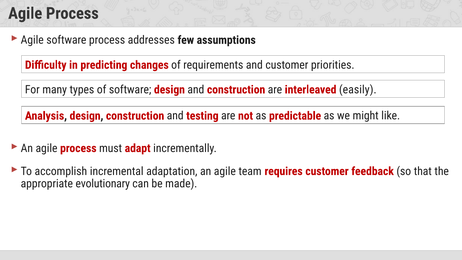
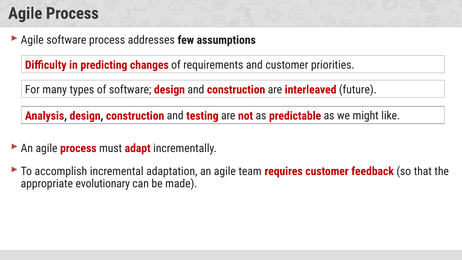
easily: easily -> future (358, 90)
